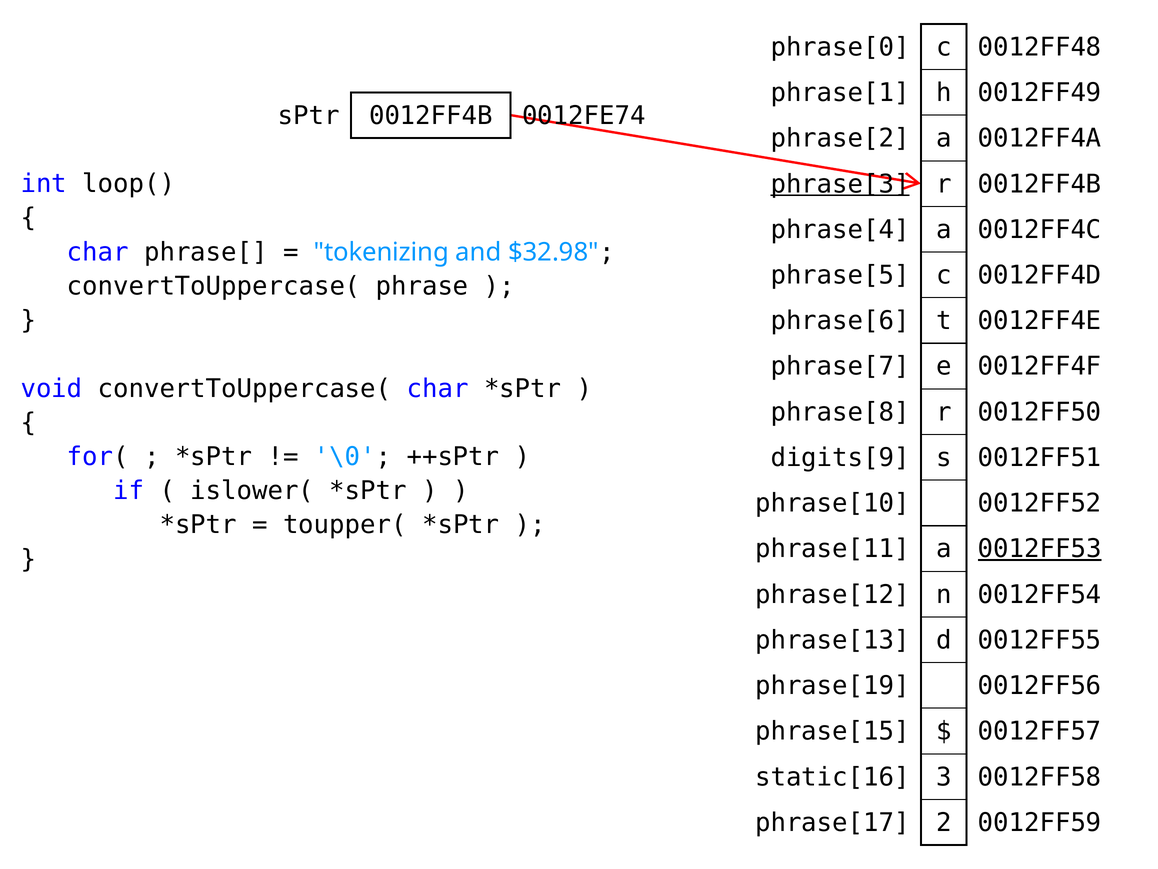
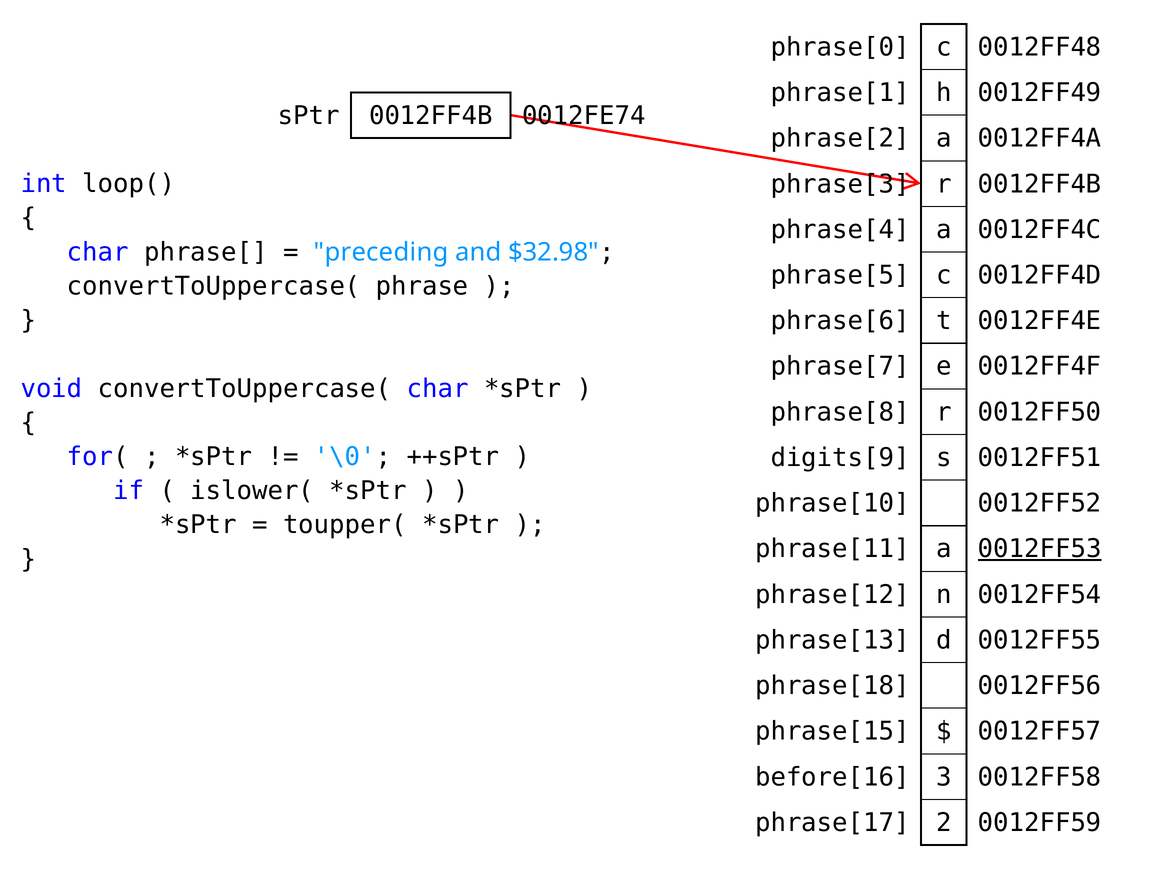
phrase[3 underline: present -> none (840, 184)
tokenizing: tokenizing -> preceding (381, 252)
phrase[19: phrase[19 -> phrase[18 (832, 685)
static[16: static[16 -> before[16 (832, 777)
